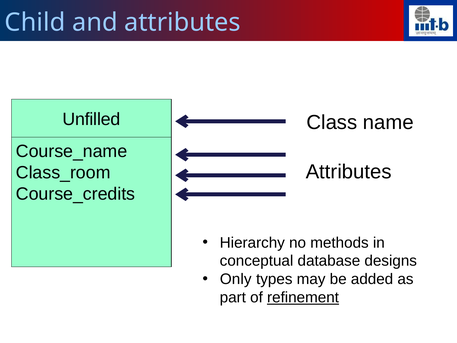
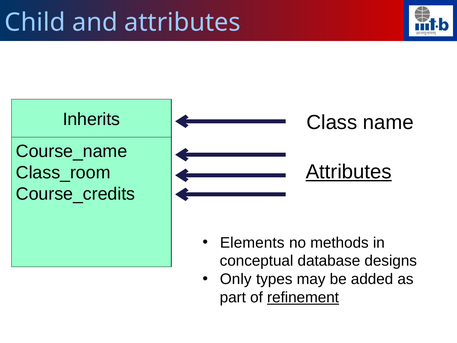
Unfilled: Unfilled -> Inherits (91, 119)
Attributes underline: none -> present (349, 172)
Hierarchy: Hierarchy -> Elements (252, 242)
